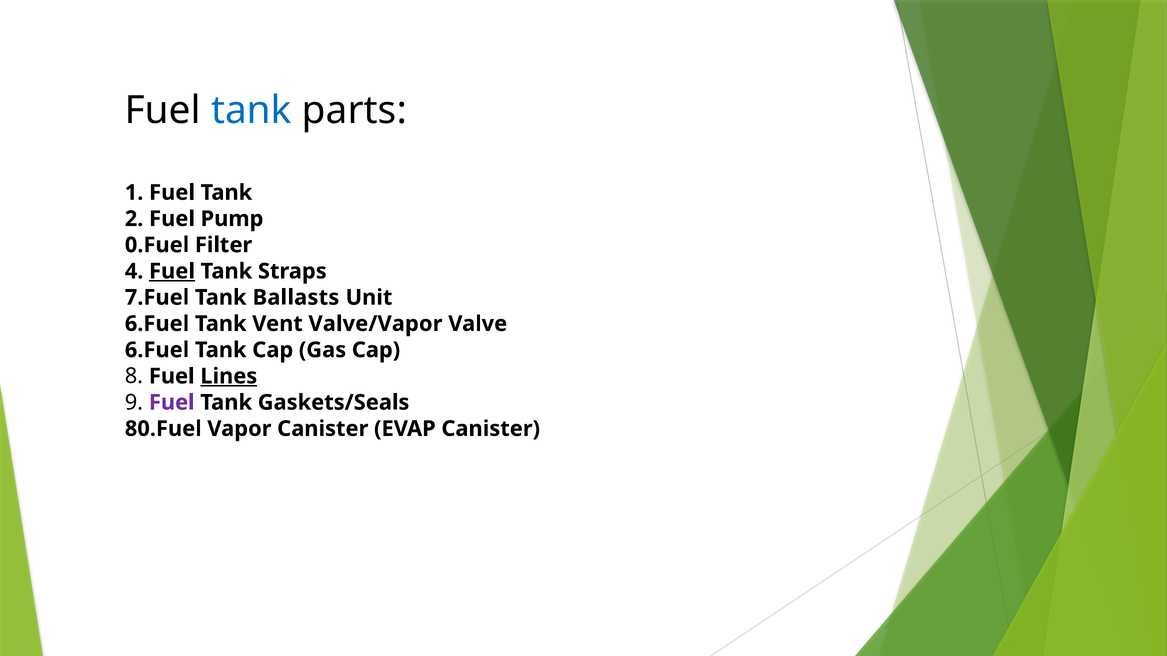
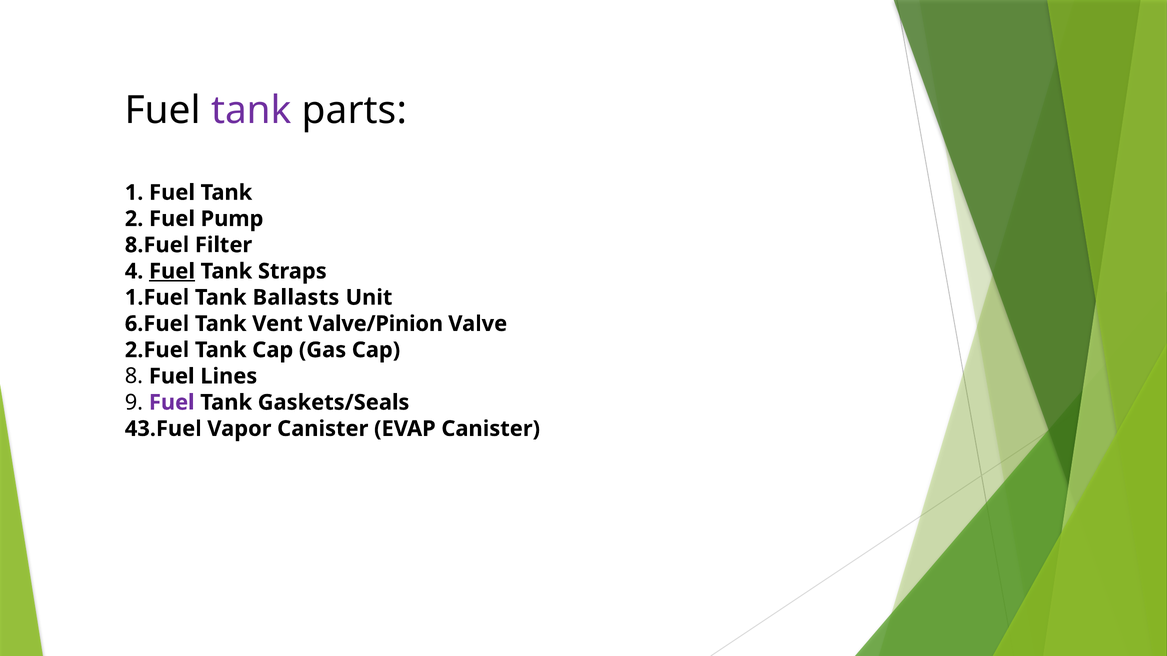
tank colour: blue -> purple (251, 111)
0.Fuel: 0.Fuel -> 8.Fuel (157, 245)
7.Fuel: 7.Fuel -> 1.Fuel (157, 298)
Valve/Vapor: Valve/Vapor -> Valve/Pinion (376, 324)
6.Fuel: 6.Fuel -> 2.Fuel (157, 350)
Lines underline: present -> none (229, 376)
80.Fuel: 80.Fuel -> 43.Fuel (163, 429)
